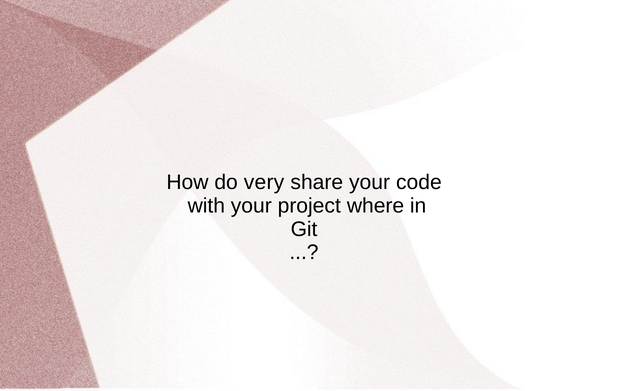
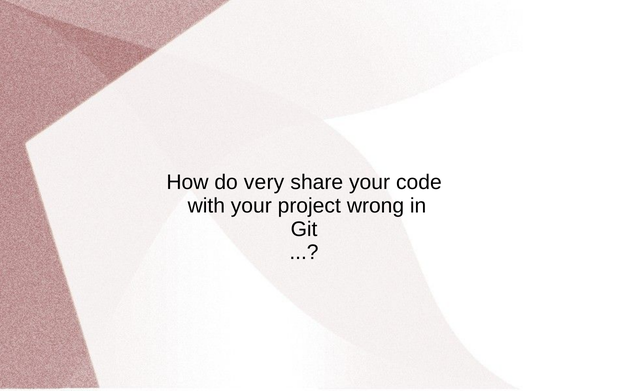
where: where -> wrong (376, 206)
